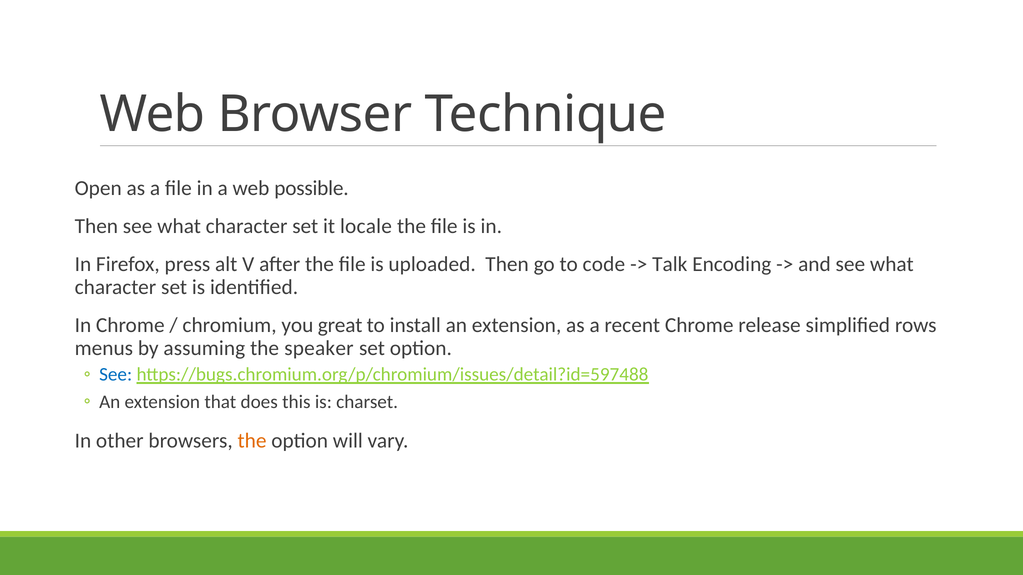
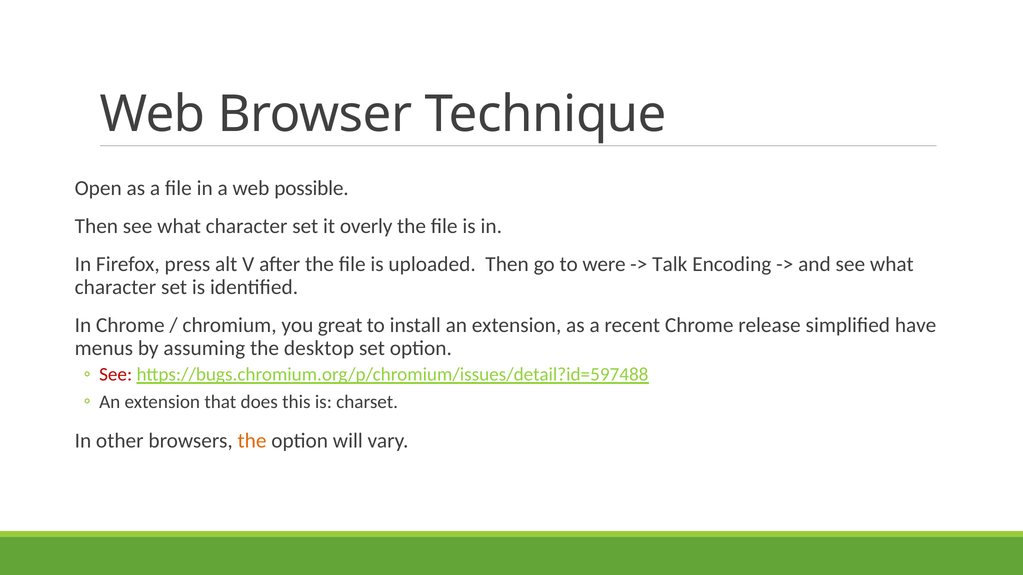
locale: locale -> overly (366, 226)
code: code -> were (604, 264)
rows: rows -> have (916, 325)
speaker: speaker -> desktop (319, 348)
See colour: blue -> red (116, 375)
